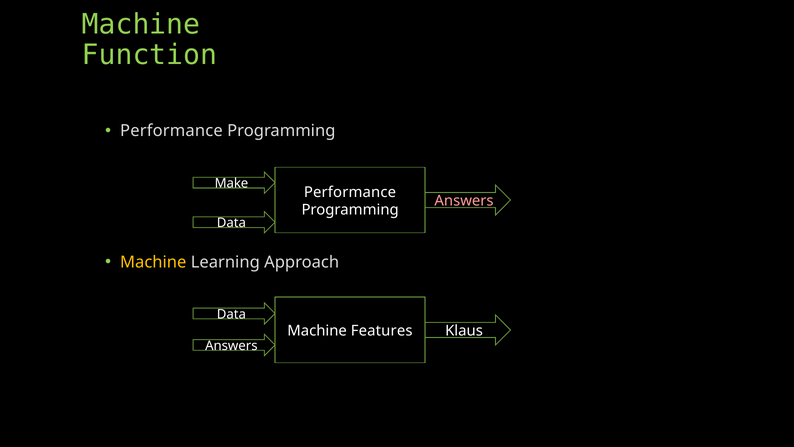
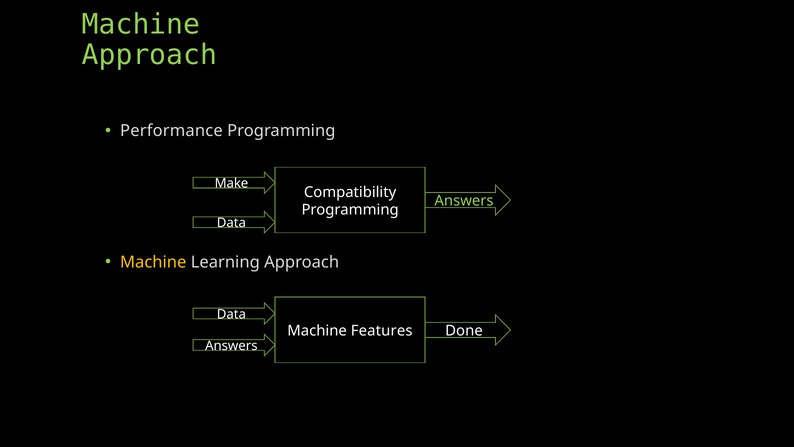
Function: Function -> Approach (150, 55)
Performance: Performance -> Compatibility (350, 192)
Answers colour: pink -> light green (464, 201)
Klaus: Klaus -> Done (464, 331)
